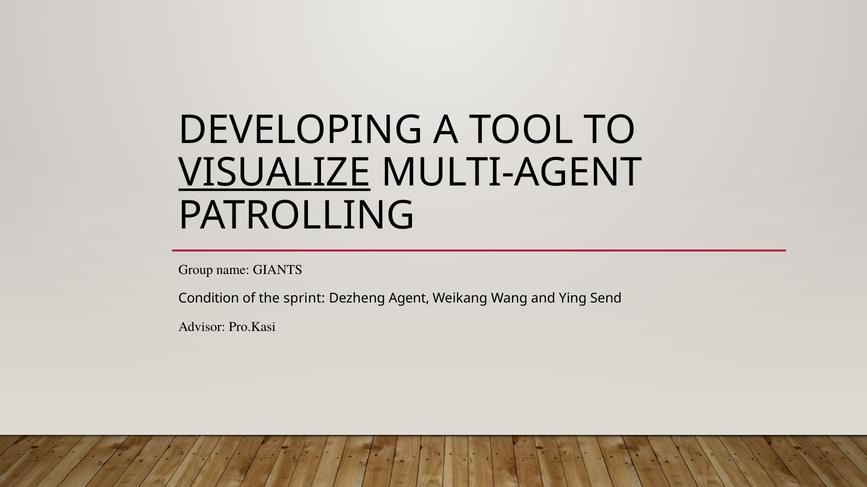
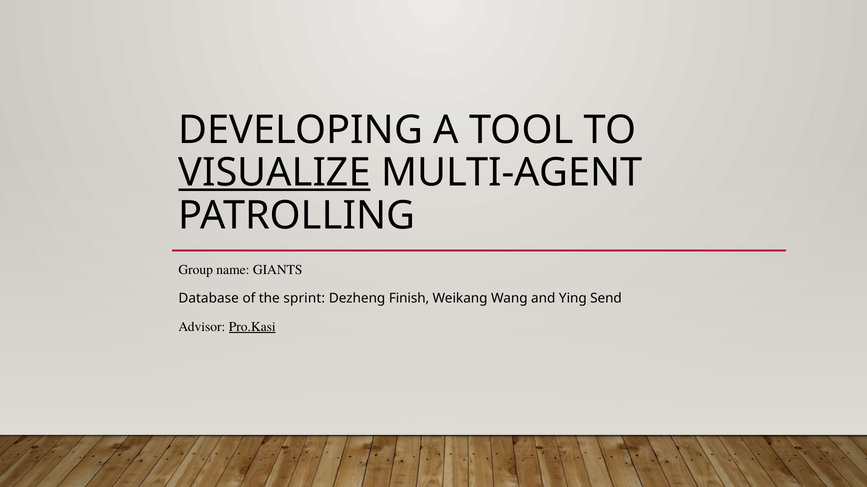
Condition: Condition -> Database (209, 298)
Agent: Agent -> Finish (409, 298)
Pro.Kasi underline: none -> present (252, 327)
